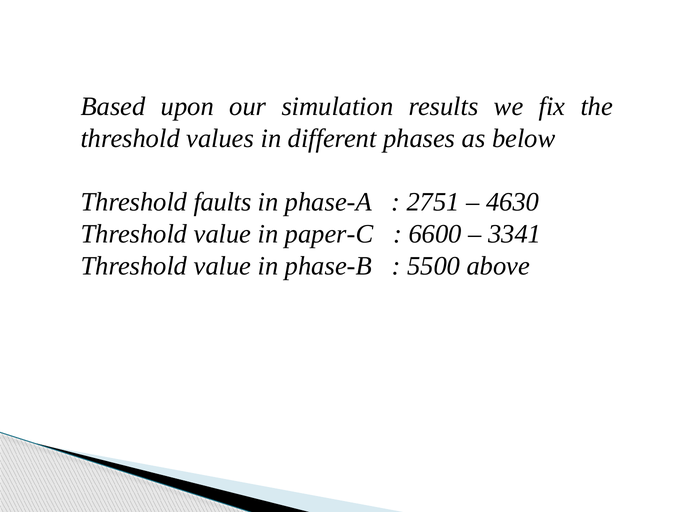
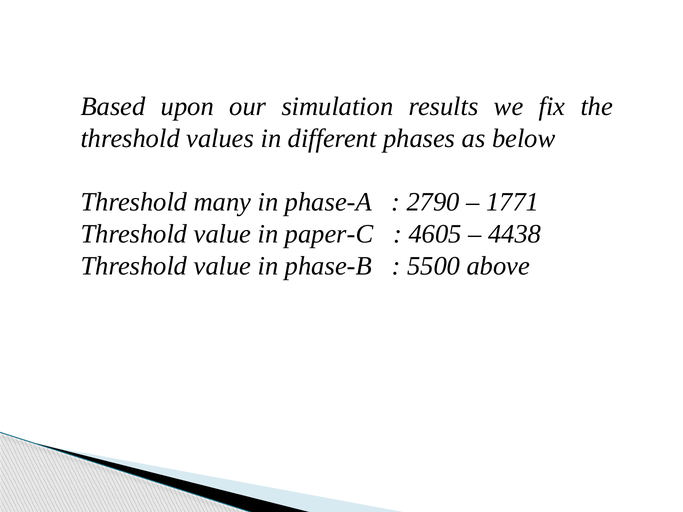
faults: faults -> many (222, 202)
2751: 2751 -> 2790 (433, 202)
4630: 4630 -> 1771 (513, 202)
6600: 6600 -> 4605 (435, 234)
3341: 3341 -> 4438 (515, 234)
